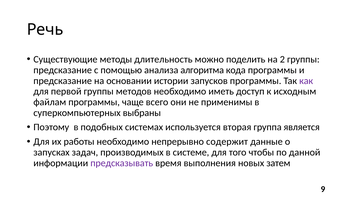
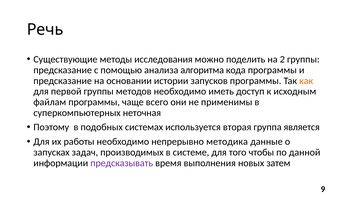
длительность: длительность -> исследования (163, 59)
как colour: purple -> orange (306, 81)
выбраны: выбраны -> неточная (142, 113)
содержит: содержит -> методика (227, 142)
